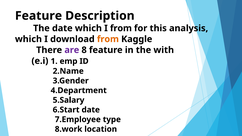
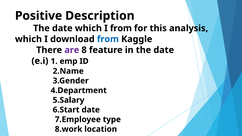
Feature: Feature -> Positive (39, 16)
from colour: orange -> blue (108, 39)
in the with: with -> date (164, 50)
